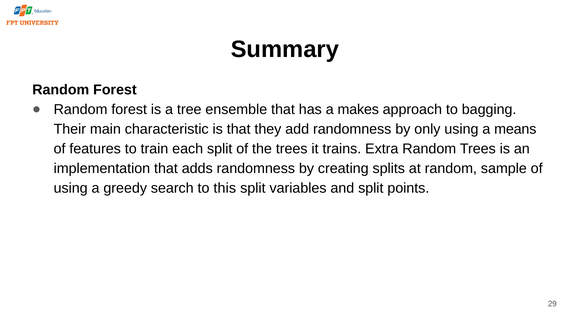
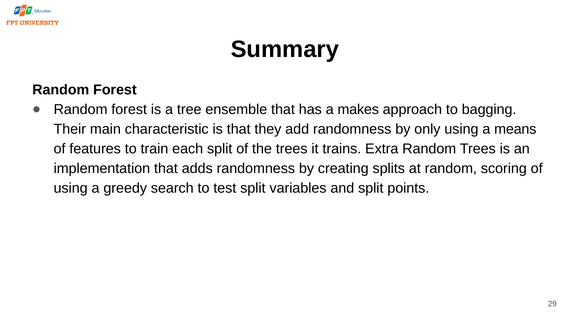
sample: sample -> scoring (504, 168)
this: this -> test (225, 188)
